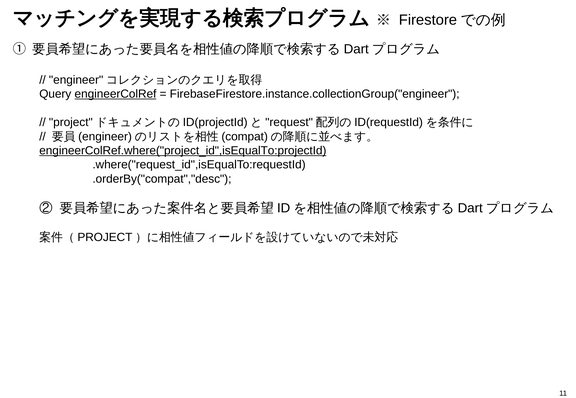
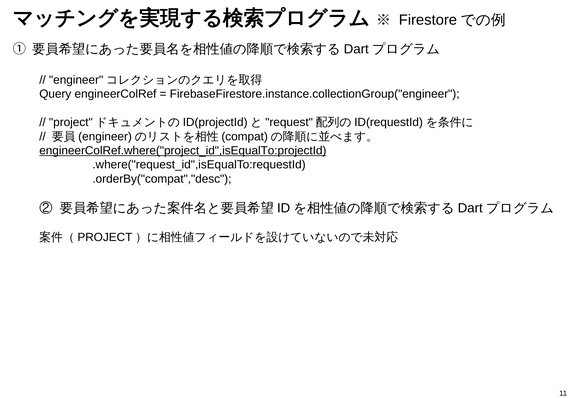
engineerColRef underline: present -> none (115, 94)
